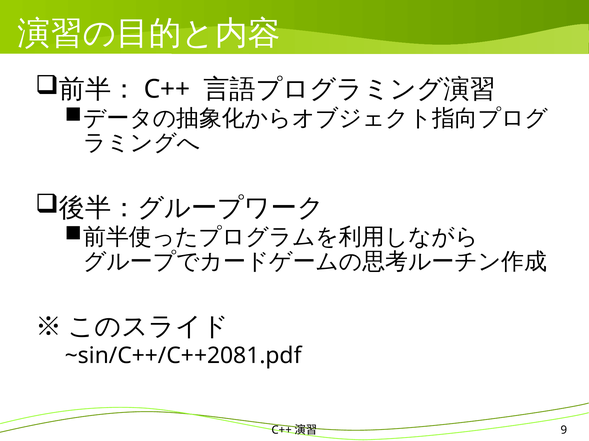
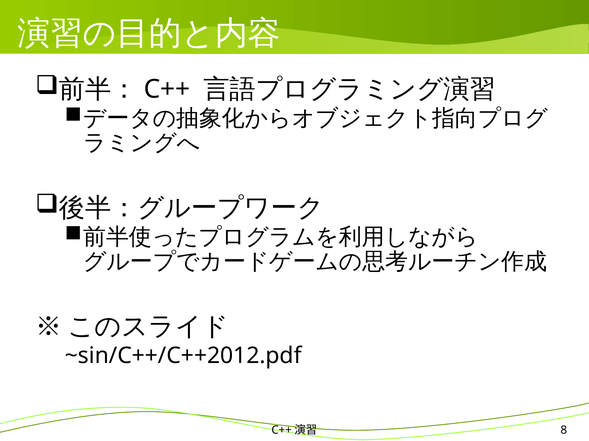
~sin/C++/C++2081.pdf: ~sin/C++/C++2081.pdf -> ~sin/C++/C++2012.pdf (183, 356)
9: 9 -> 8 (564, 431)
